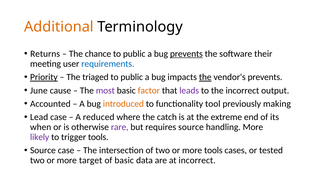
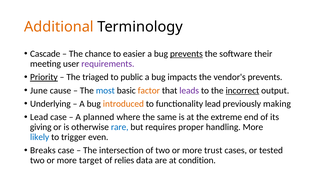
Returns: Returns -> Cascade (45, 54)
public: public -> easier (134, 54)
requirements colour: blue -> purple (108, 64)
the underline: present -> none (205, 77)
most colour: purple -> blue (105, 90)
incorrect underline: none -> present (242, 90)
Accounted: Accounted -> Underlying (50, 103)
functionality tool: tool -> lead (213, 103)
reduced: reduced -> planned (99, 117)
catch: catch -> same (167, 117)
when: when -> giving (41, 127)
rare colour: purple -> blue (120, 127)
requires source: source -> proper (191, 127)
likely colour: purple -> blue (40, 137)
trigger tools: tools -> even (98, 137)
Source: Source -> Breaks (43, 150)
more tools: tools -> trust (213, 150)
of basic: basic -> relies (124, 160)
at incorrect: incorrect -> condition (197, 160)
